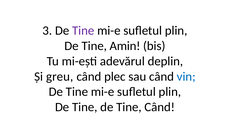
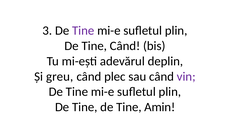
Tine Amin: Amin -> Când (125, 46)
vin colour: blue -> purple (186, 77)
Tine Când: Când -> Amin (160, 107)
